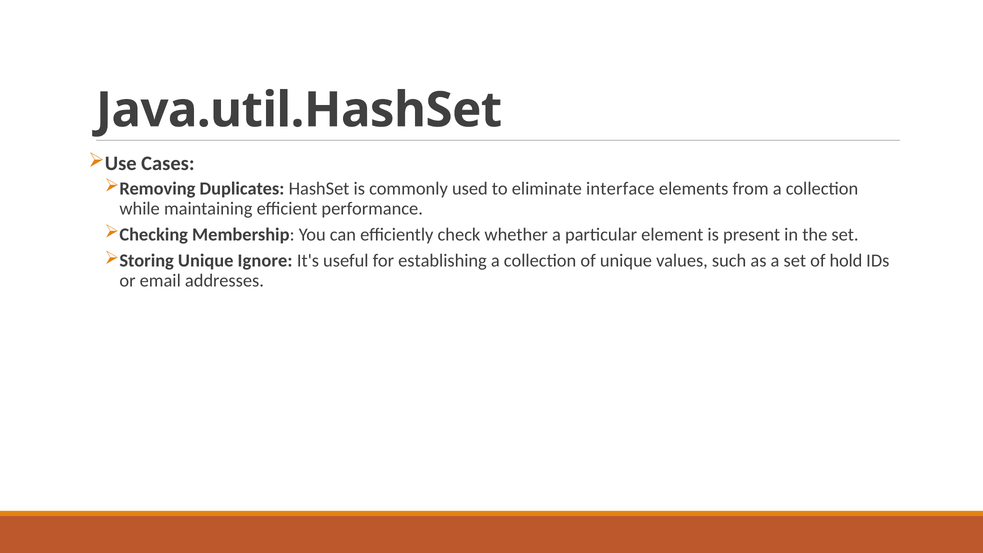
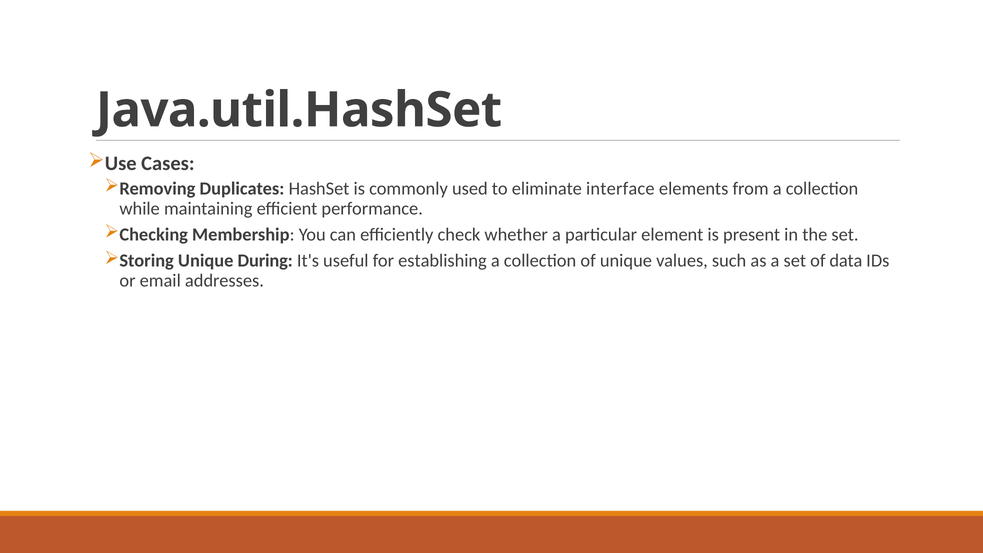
Ignore: Ignore -> During (265, 261)
hold: hold -> data (846, 261)
